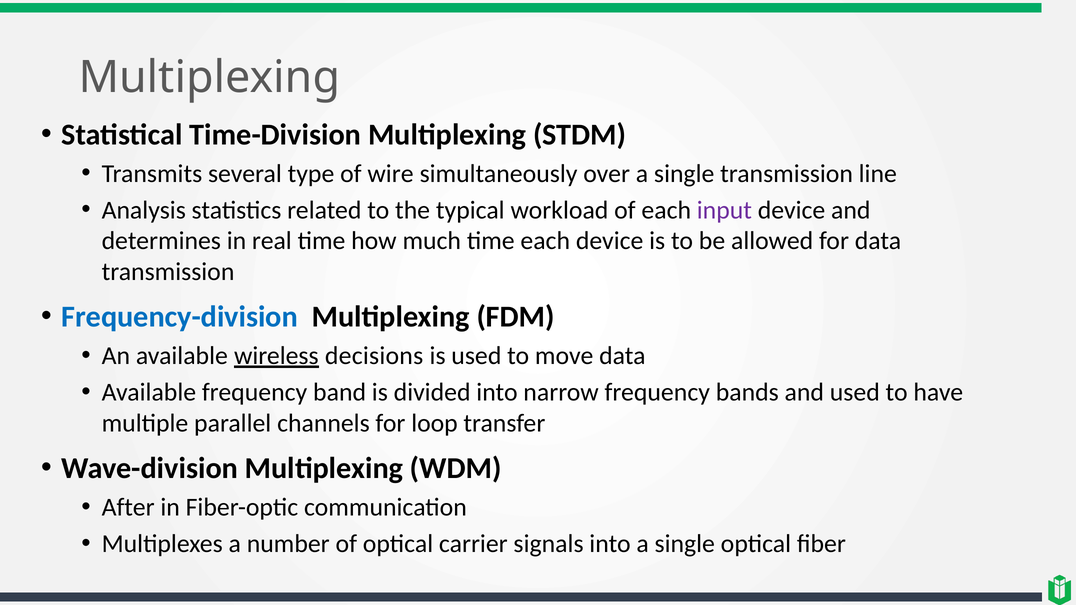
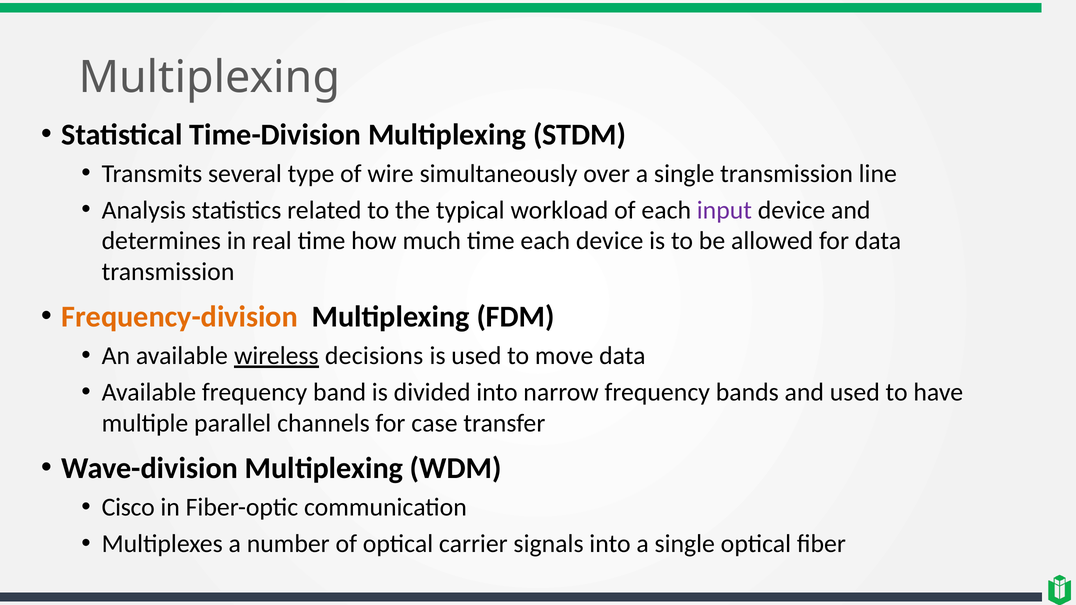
Frequency-division colour: blue -> orange (180, 317)
loop: loop -> case (434, 423)
After: After -> Cisco (128, 508)
